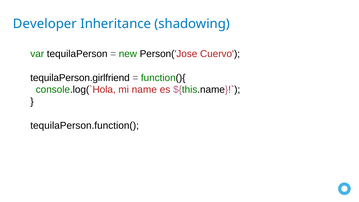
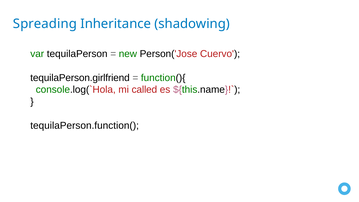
Developer: Developer -> Spreading (45, 24)
name: name -> called (144, 90)
